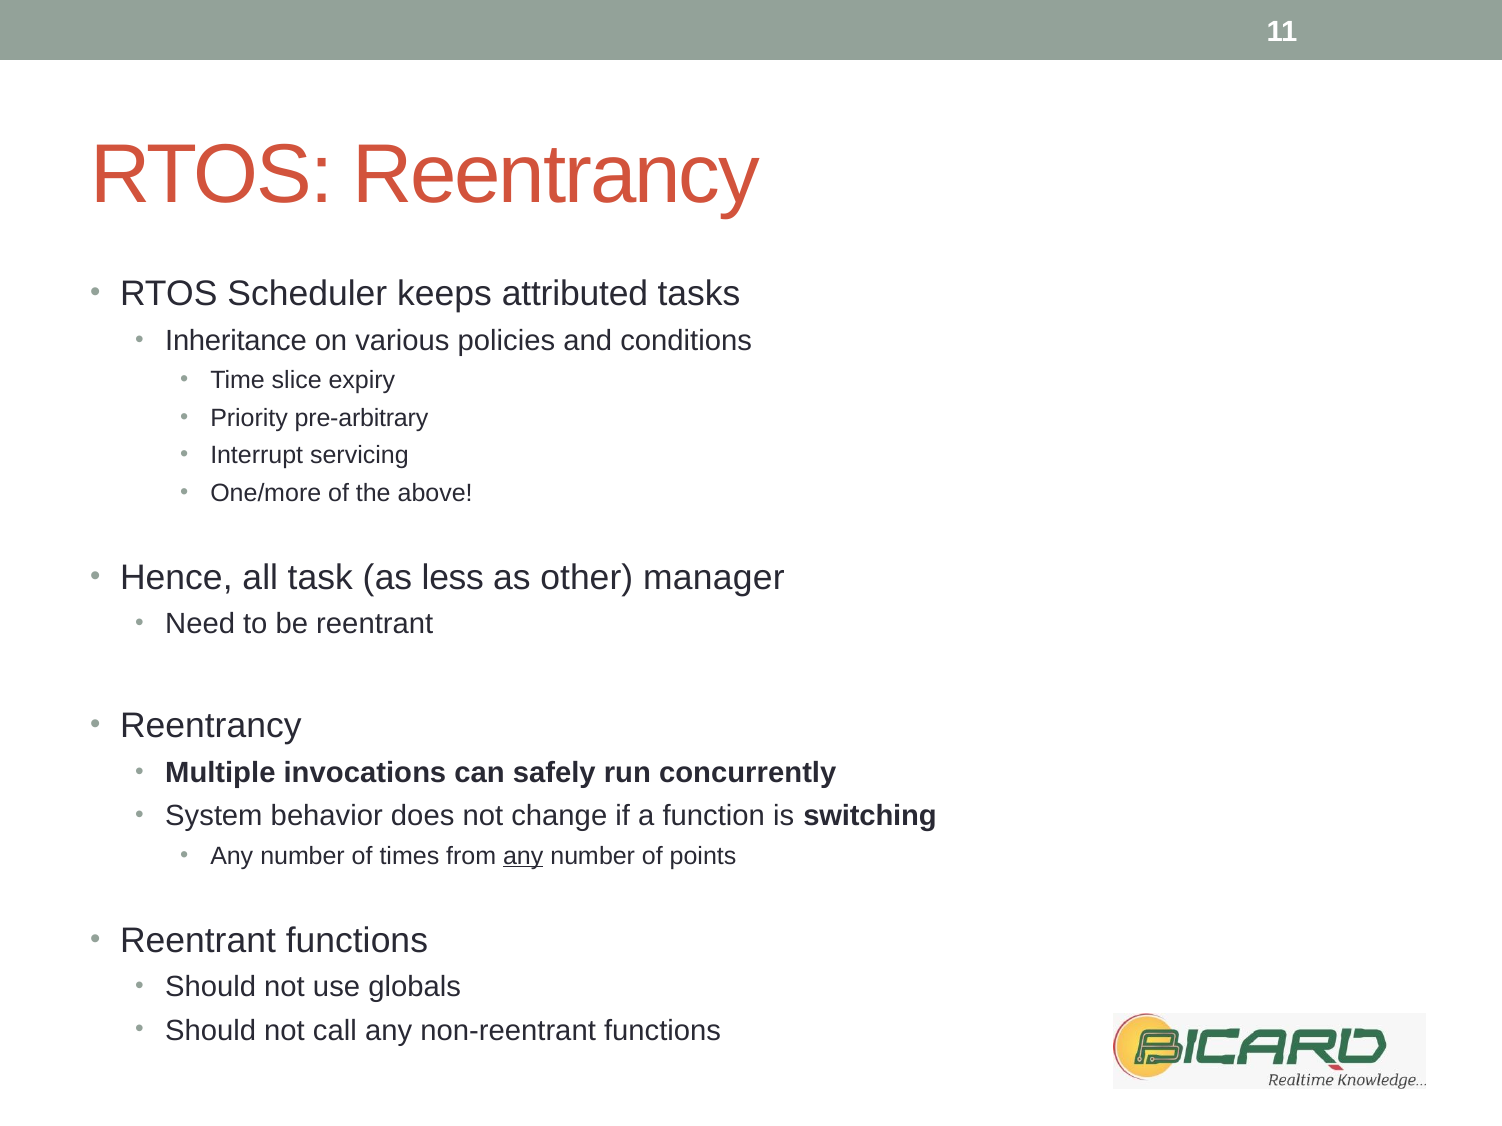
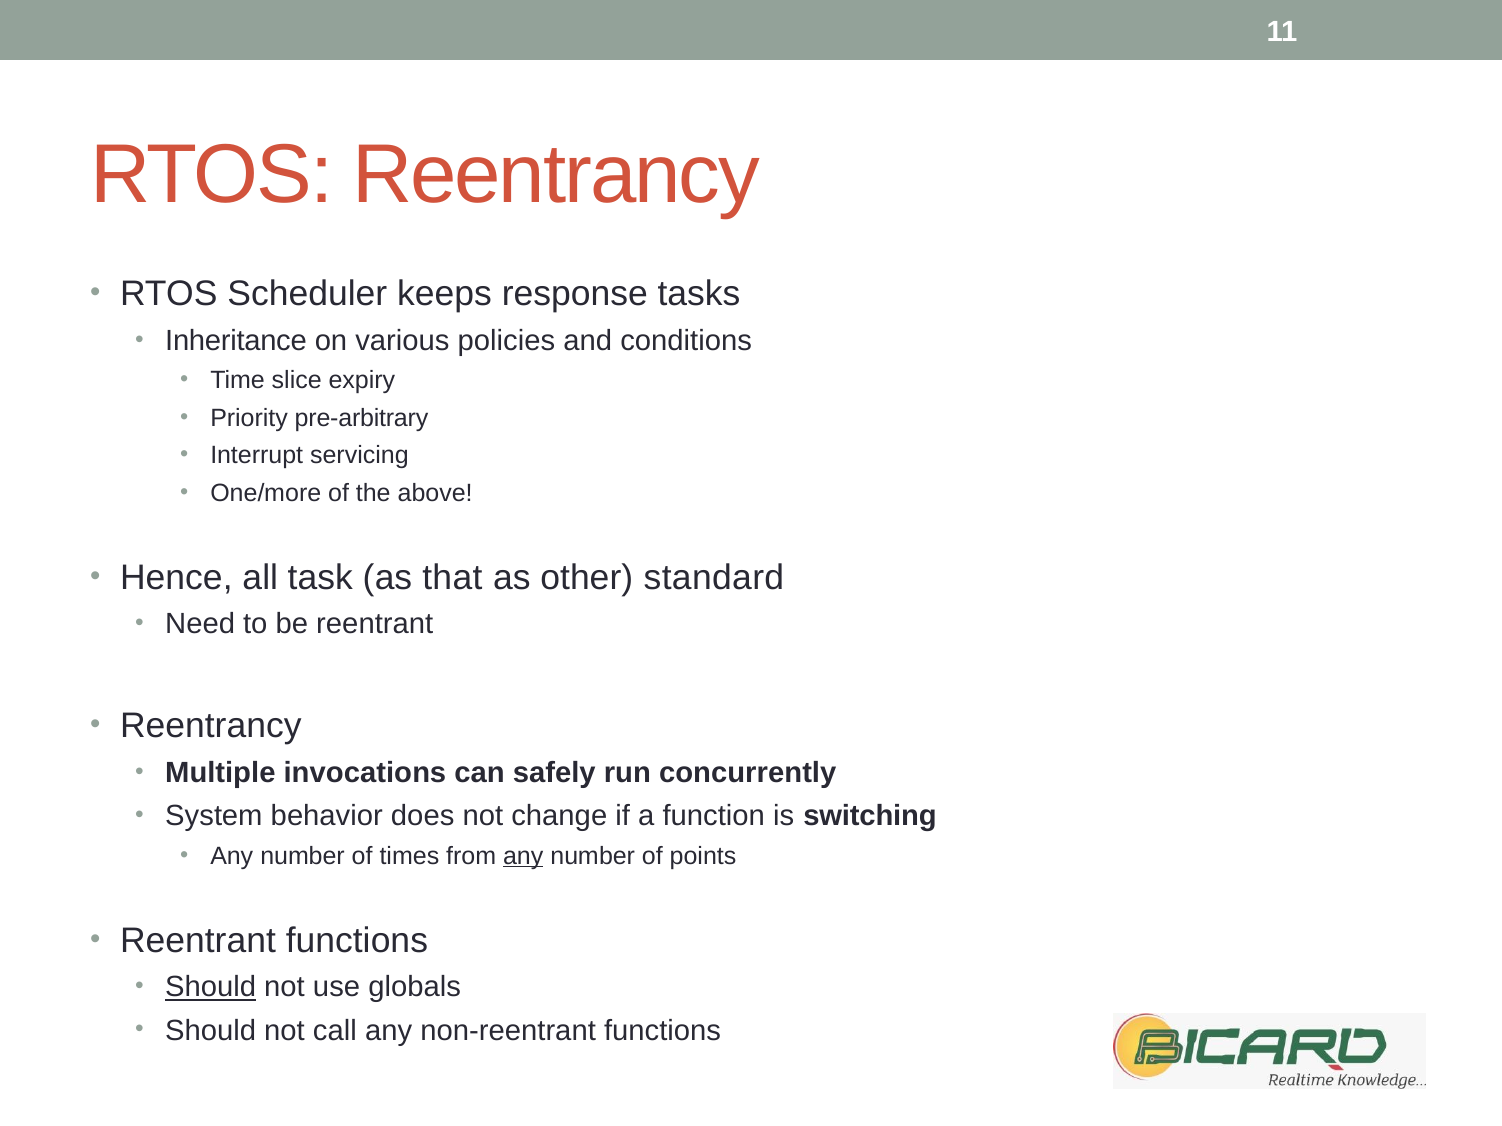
attributed: attributed -> response (575, 294)
less: less -> that (452, 578)
manager: manager -> standard (714, 578)
Should underline: none -> present (211, 988)
